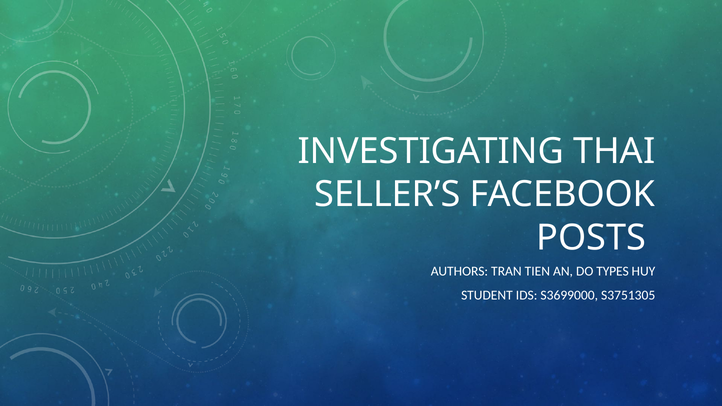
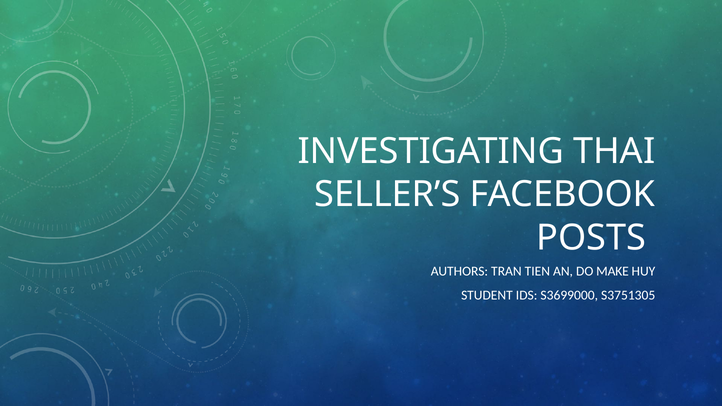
TYPES: TYPES -> MAKE (613, 272)
